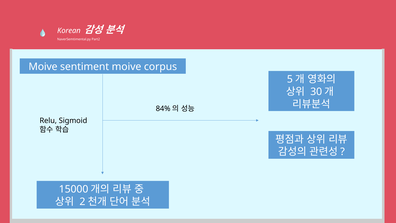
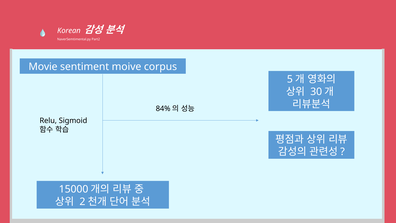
Moive: Moive -> Movie (43, 67)
